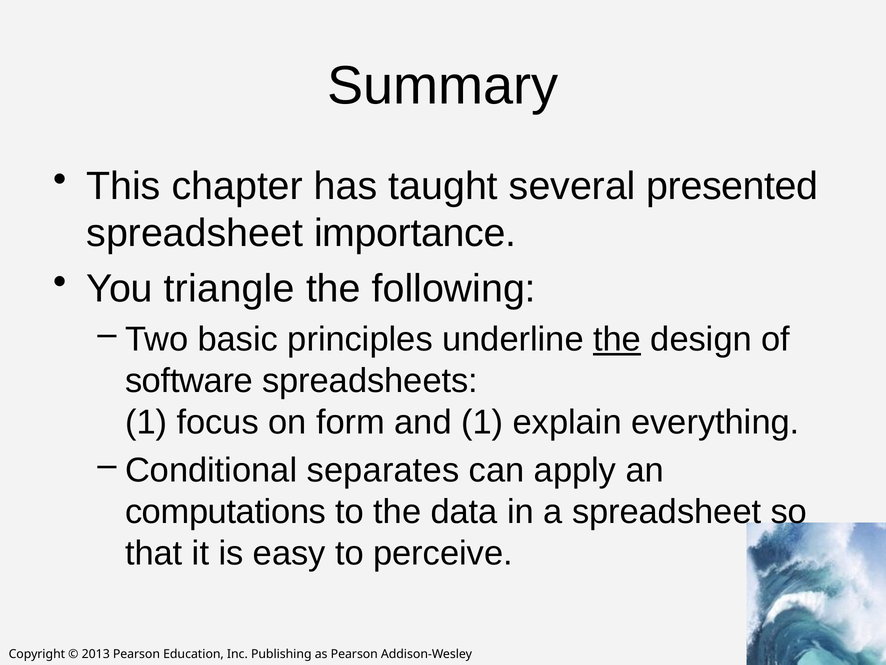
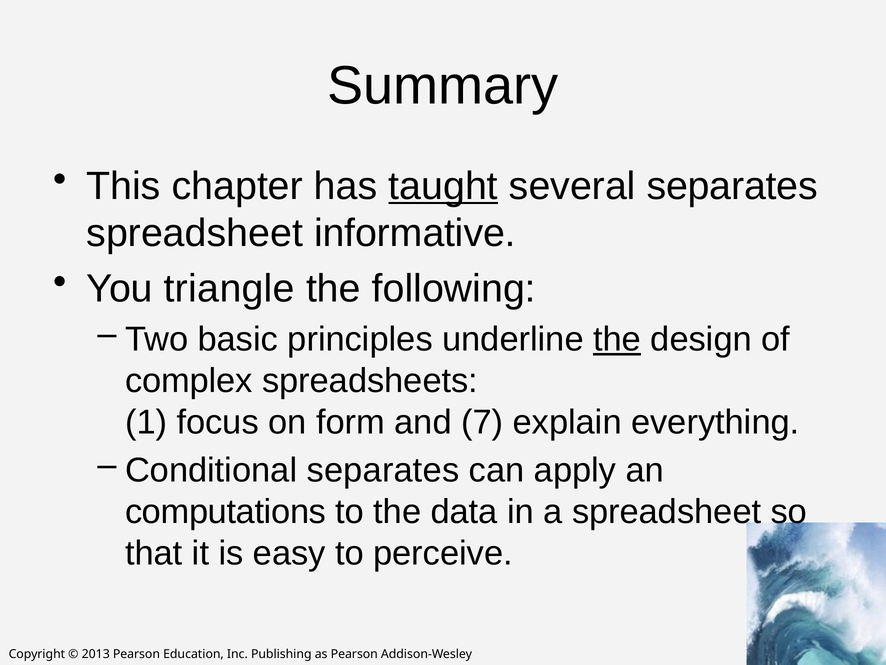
taught underline: none -> present (443, 186)
several presented: presented -> separates (732, 186)
importance: importance -> informative (415, 233)
software: software -> complex (189, 381)
and 1: 1 -> 7 (482, 422)
